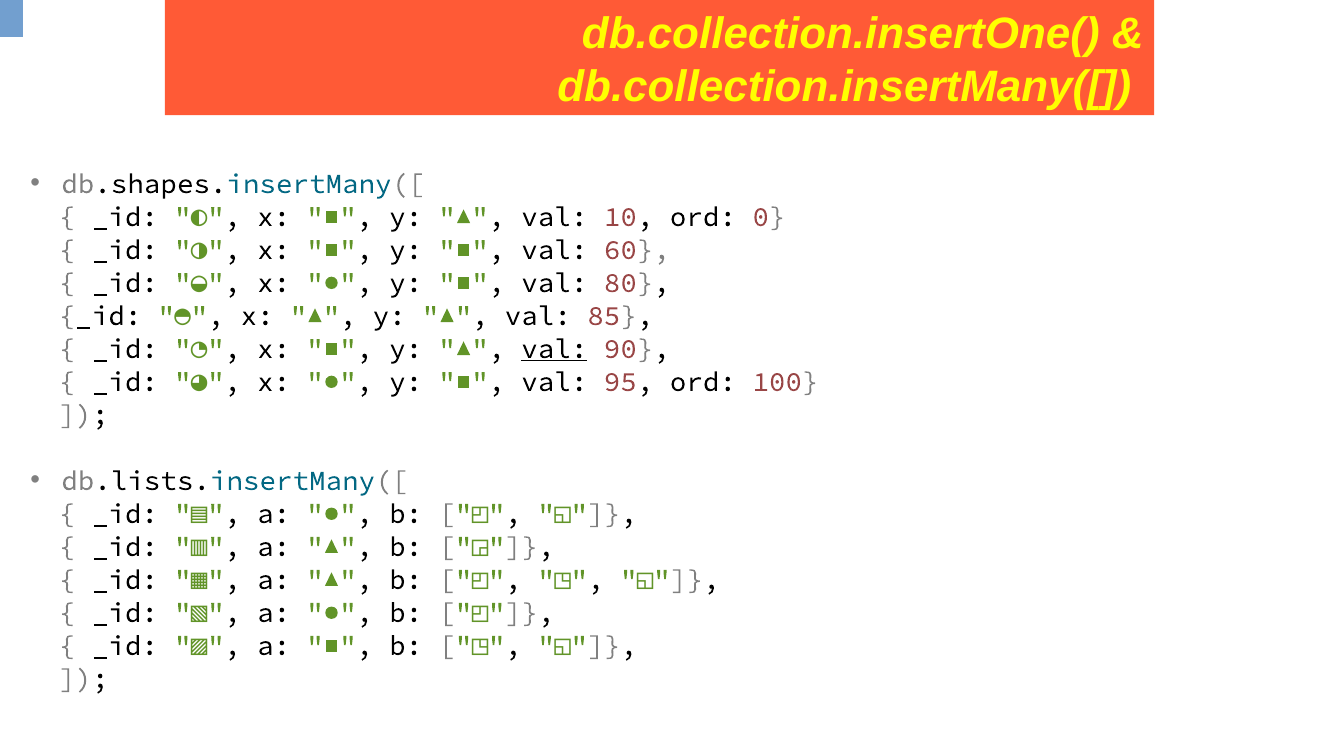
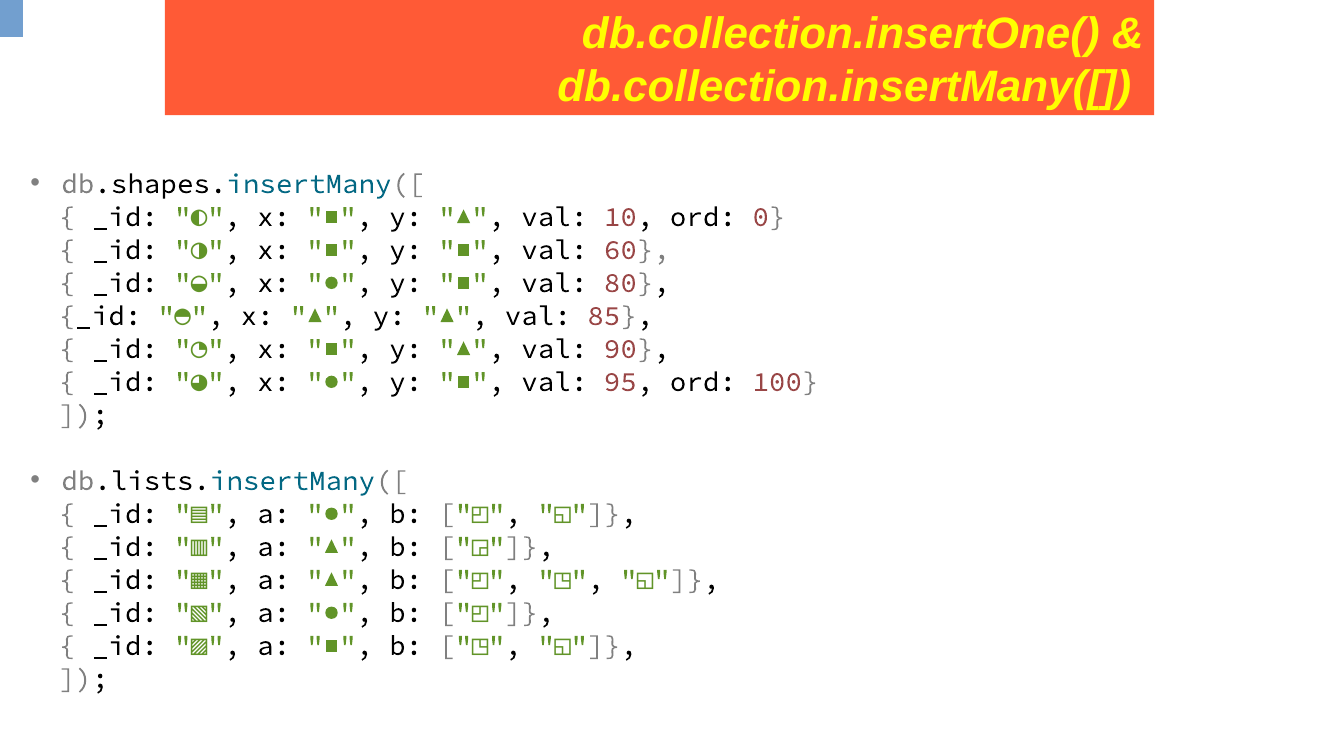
val underline: present -> none (554, 349)
